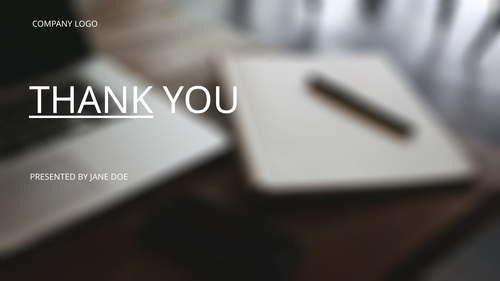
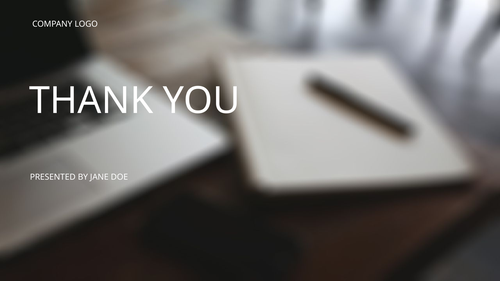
THANK underline: present -> none (91, 101)
